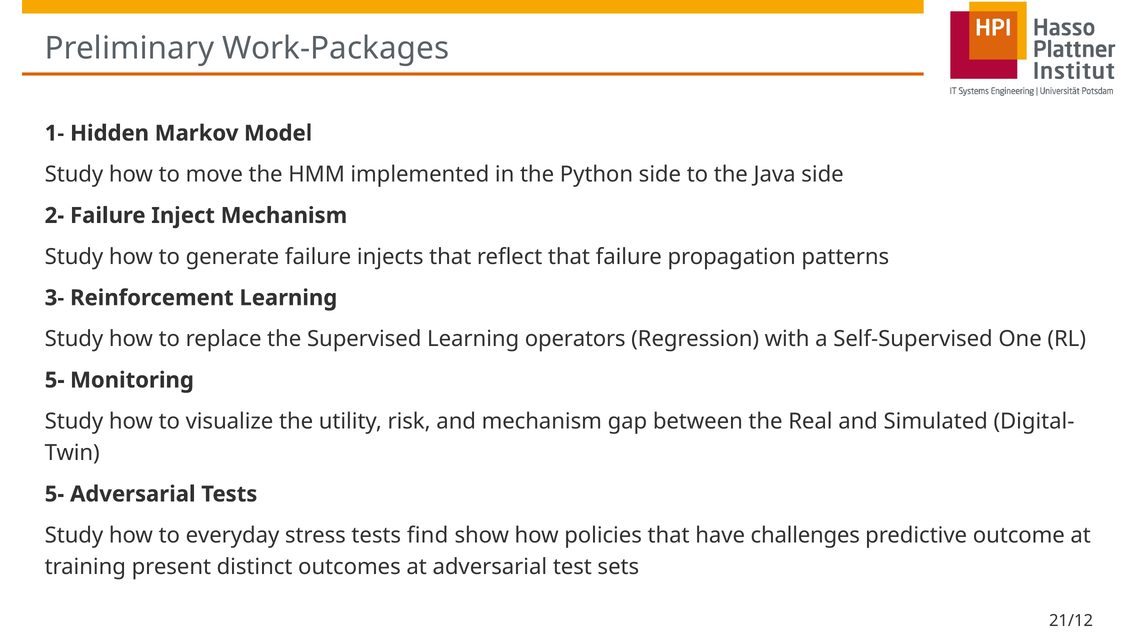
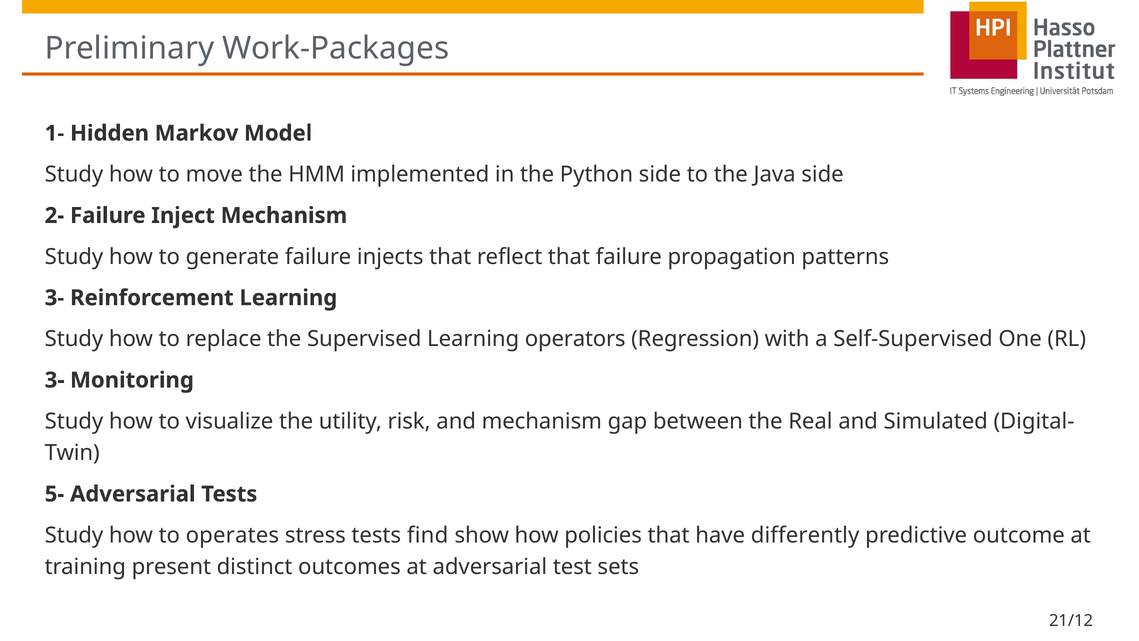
5-: 5- -> 3- (55, 380)
everyday: everyday -> operates (232, 535)
challenges: challenges -> differently (805, 535)
